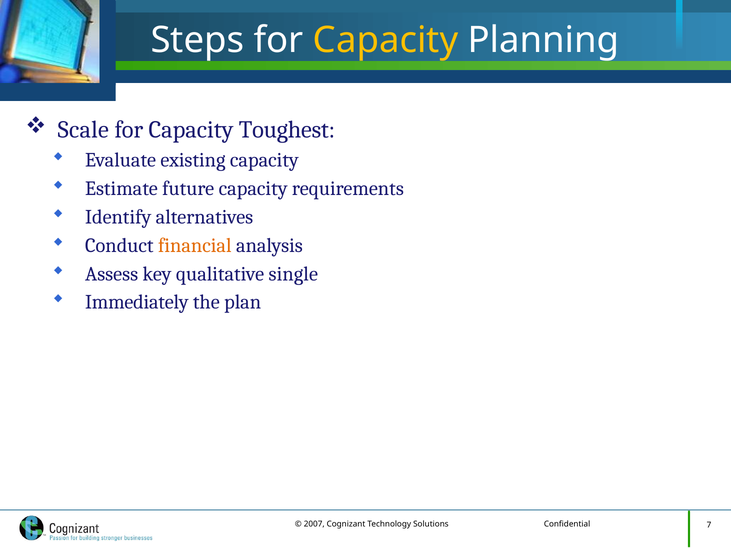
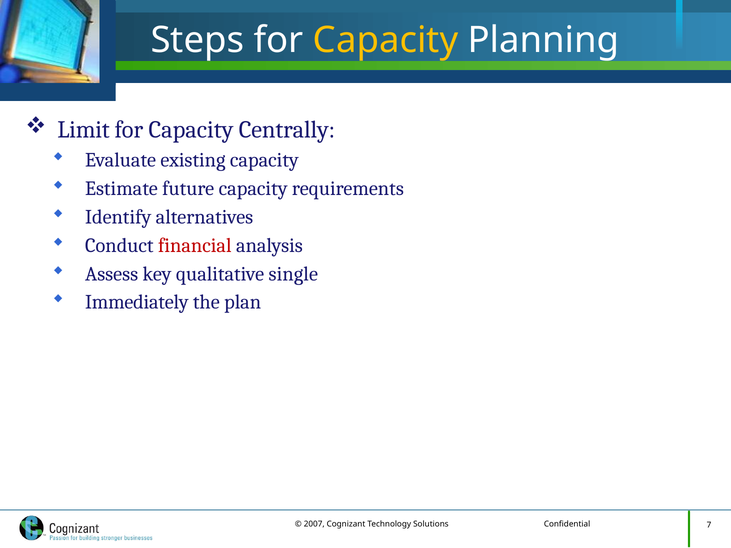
Scale: Scale -> Limit (84, 130)
Toughest: Toughest -> Centrally (287, 130)
financial colour: orange -> red (195, 246)
